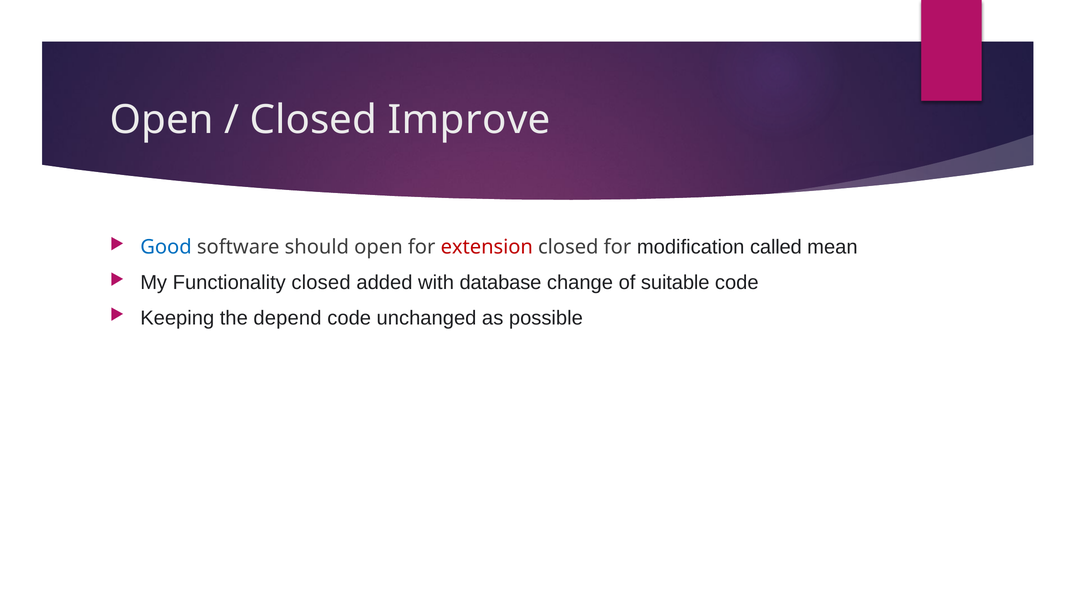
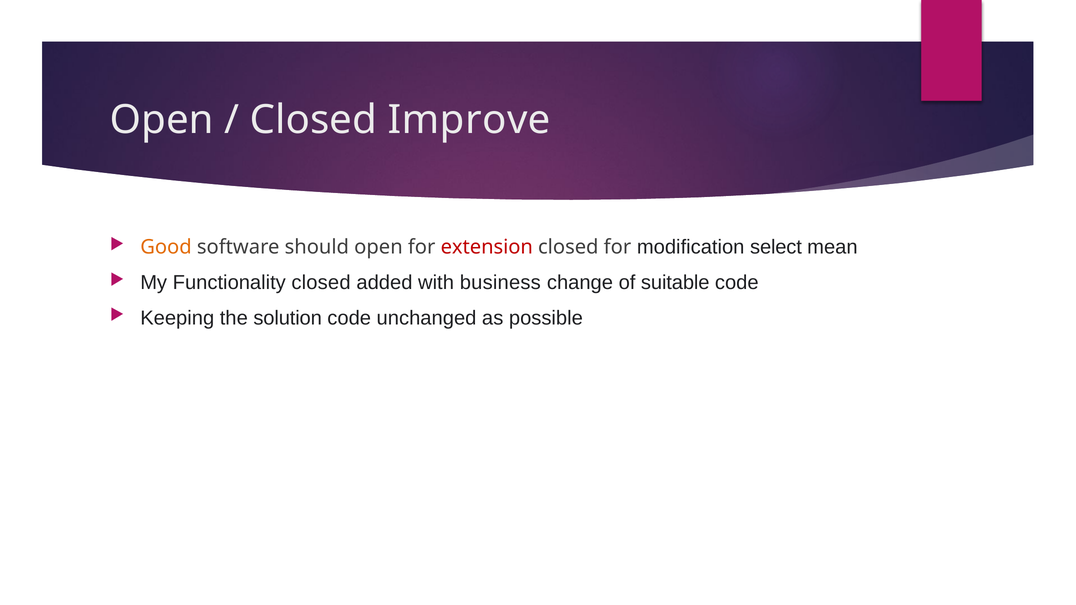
Good colour: blue -> orange (166, 247)
called: called -> select (776, 247)
database: database -> business (500, 283)
depend: depend -> solution (288, 318)
